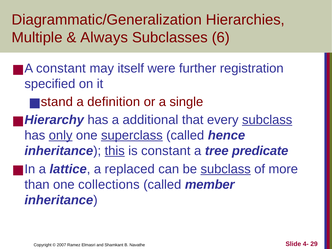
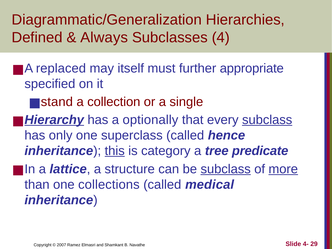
Multiple: Multiple -> Defined (37, 38)
6: 6 -> 4 (221, 38)
A constant: constant -> replaced (61, 68)
were: were -> must (162, 68)
registration: registration -> appropriate (252, 68)
definition: definition -> collection (114, 102)
Hierarchy underline: none -> present (54, 120)
additional: additional -> optionally (150, 120)
only underline: present -> none (61, 135)
superclass underline: present -> none (132, 135)
is constant: constant -> category (166, 151)
replaced: replaced -> structure (130, 169)
more underline: none -> present (283, 169)
member: member -> medical (210, 184)
